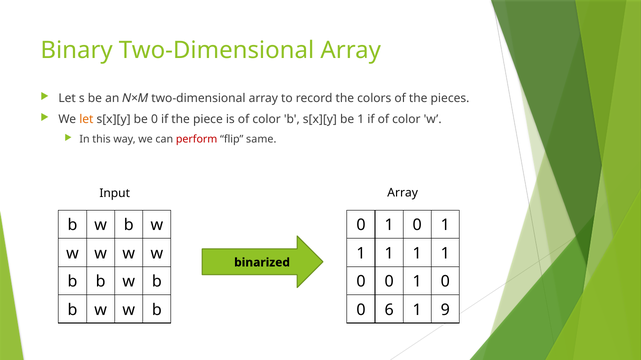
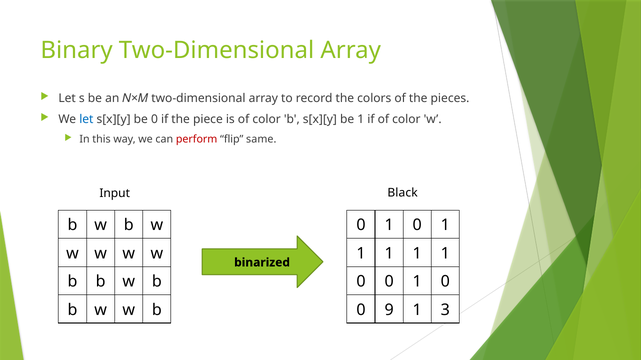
let colour: orange -> blue (86, 119)
Input Array: Array -> Black (403, 193)
6: 6 -> 9 (389, 310)
9: 9 -> 3 (445, 310)
